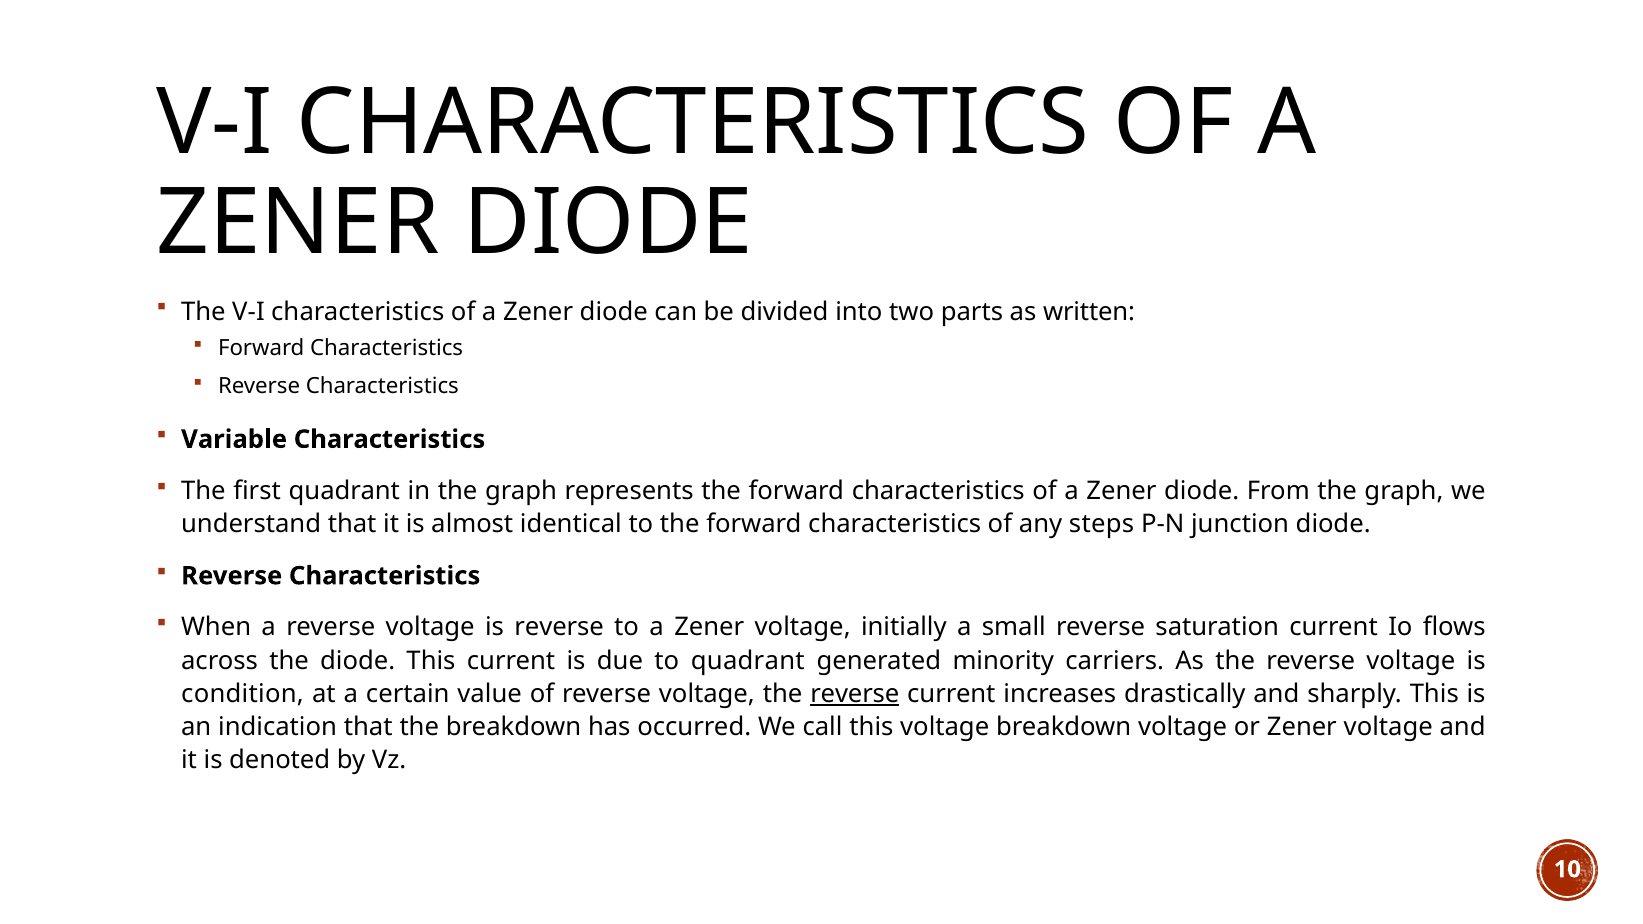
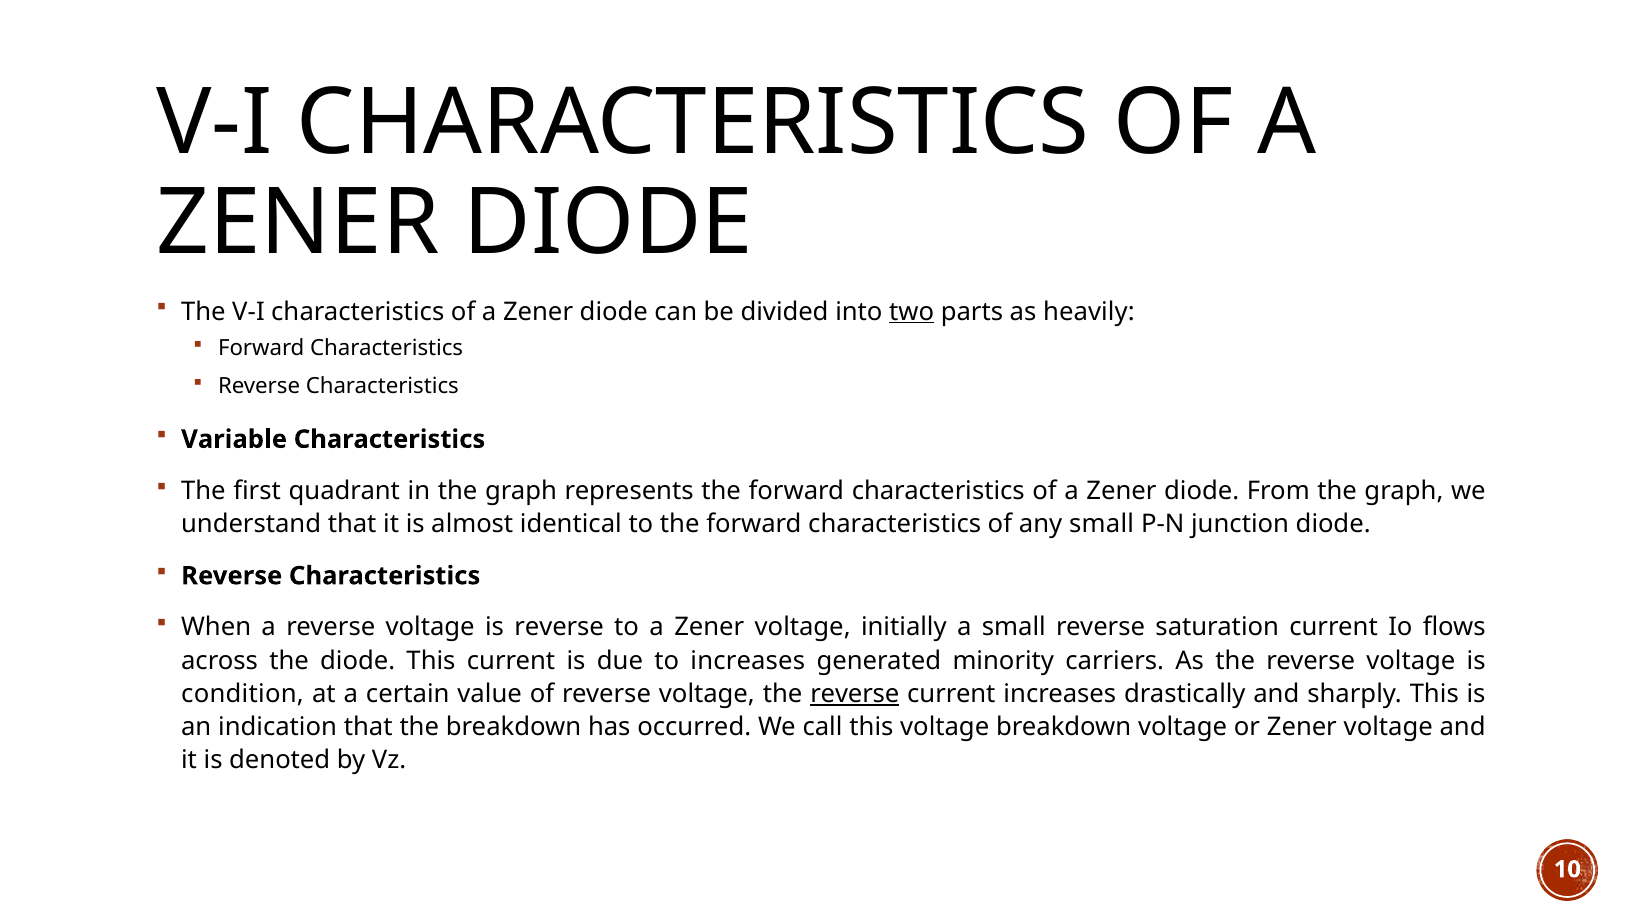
two underline: none -> present (912, 312)
written: written -> heavily (1089, 312)
any steps: steps -> small (1102, 524)
to quadrant: quadrant -> increases (748, 661)
